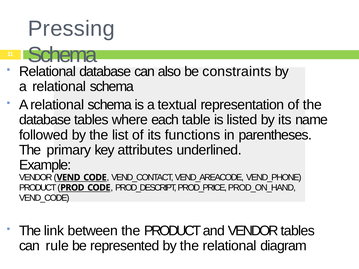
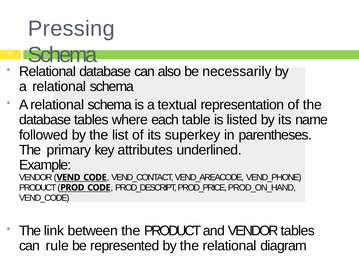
constraints: constraints -> necessarily (237, 72)
functions: functions -> superkey (193, 135)
